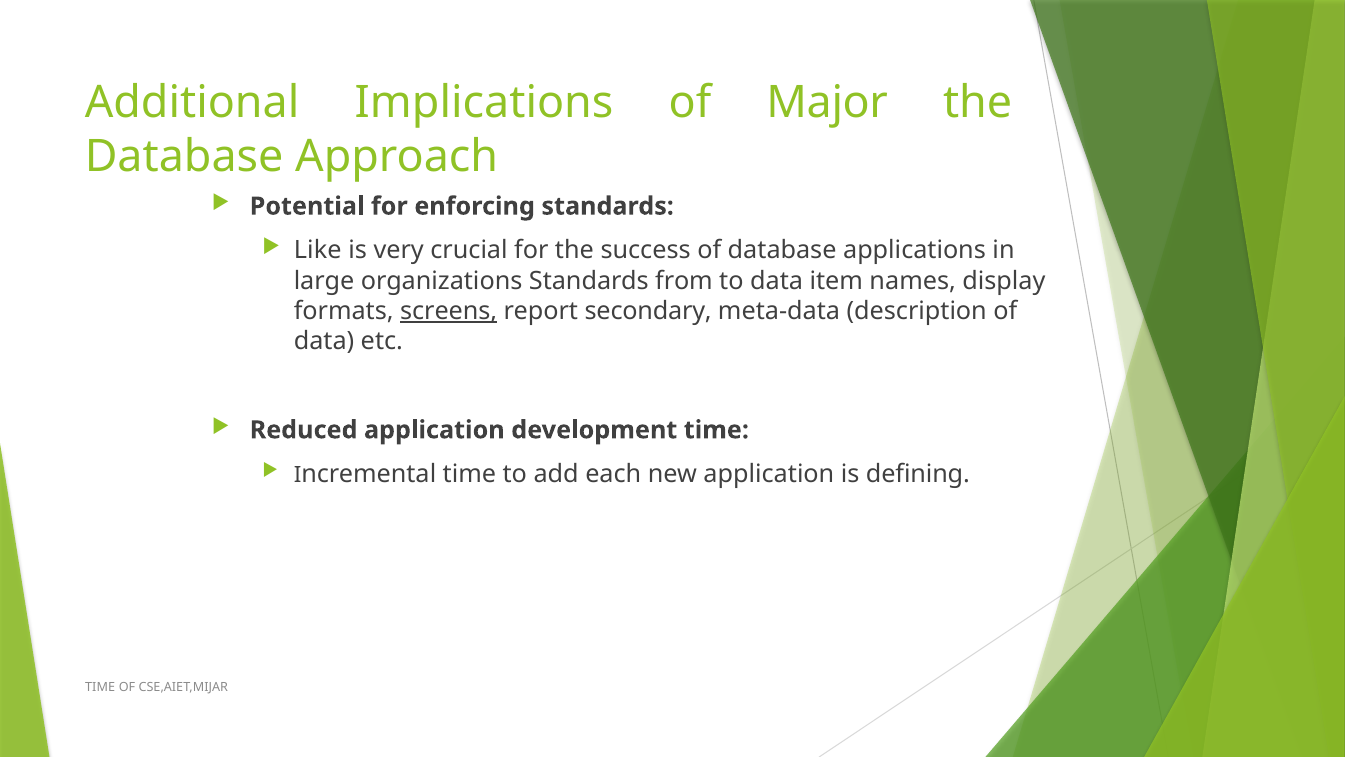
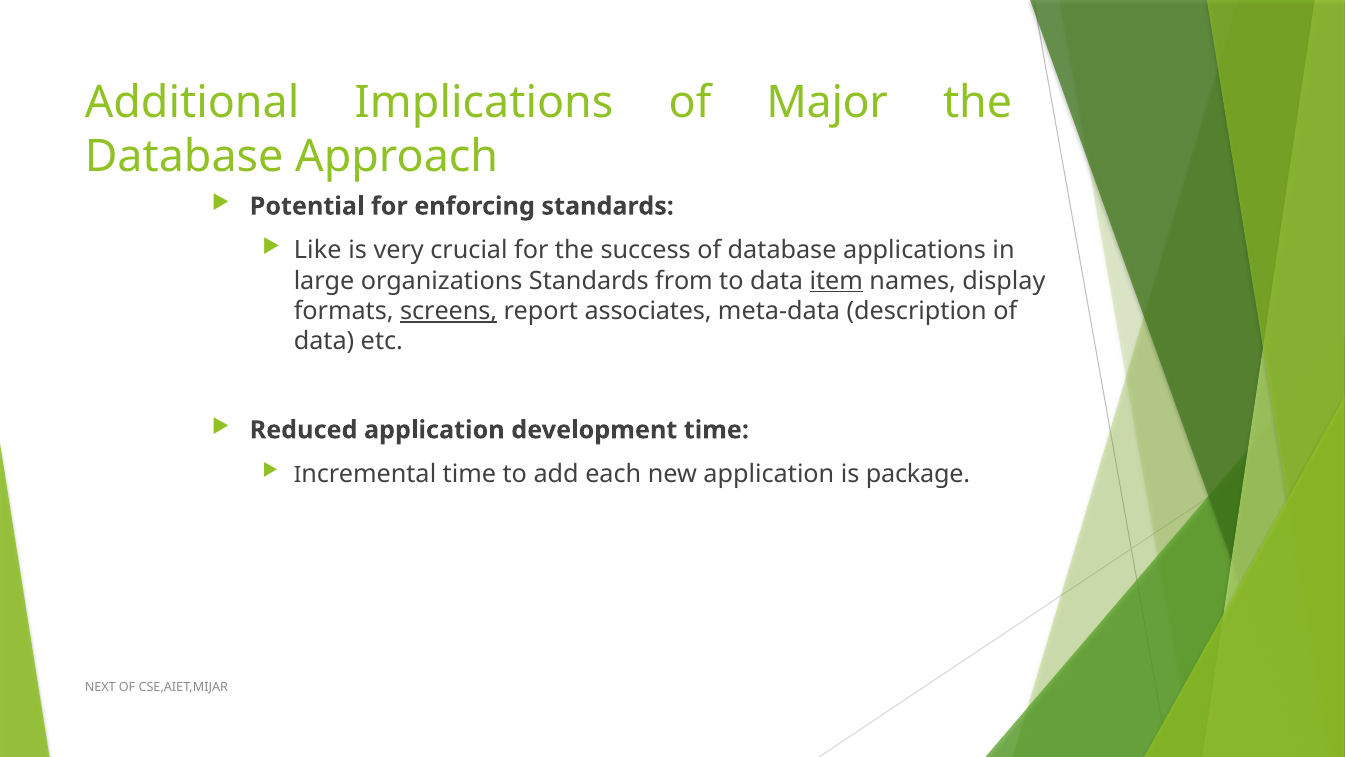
item underline: none -> present (836, 281)
secondary: secondary -> associates (648, 311)
defining: defining -> package (918, 474)
TIME: TIME -> NEXT (100, 686)
